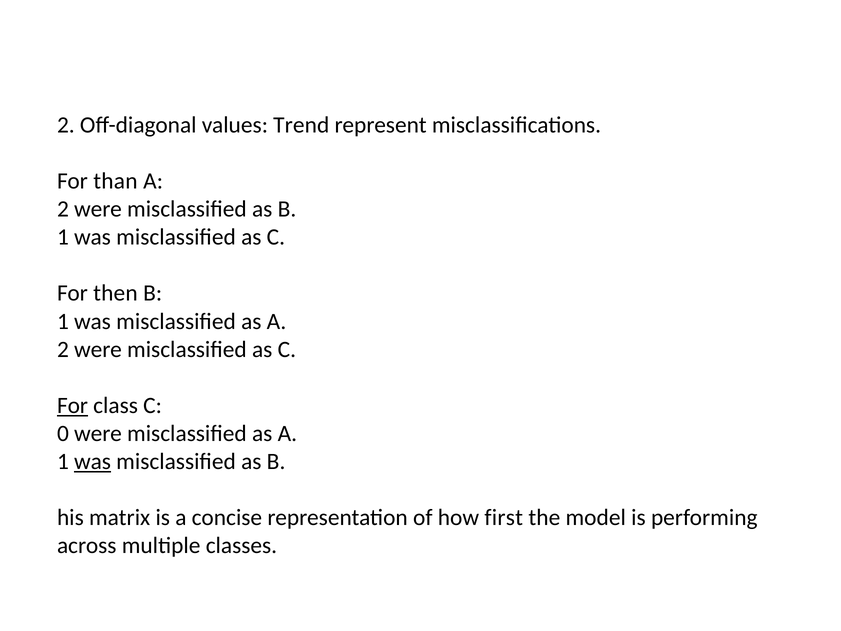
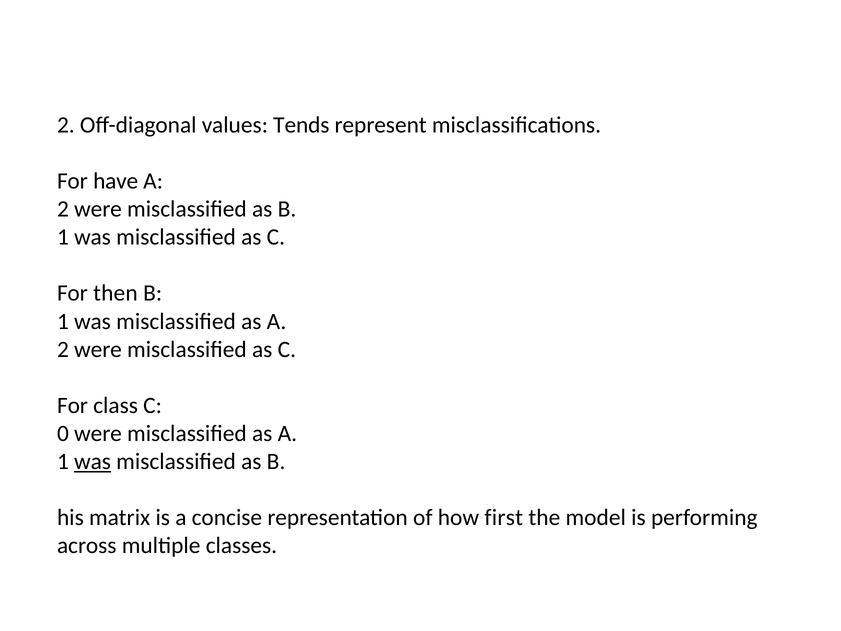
Trend: Trend -> Tends (301, 125)
than: than -> have (116, 181)
For underline: present -> none (72, 405)
